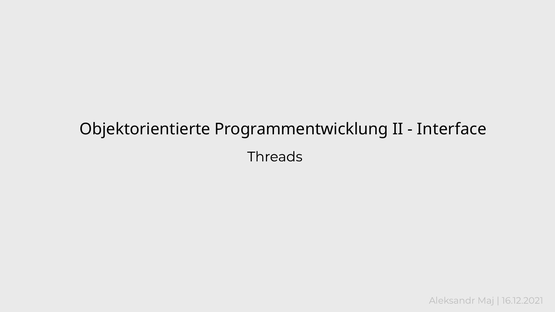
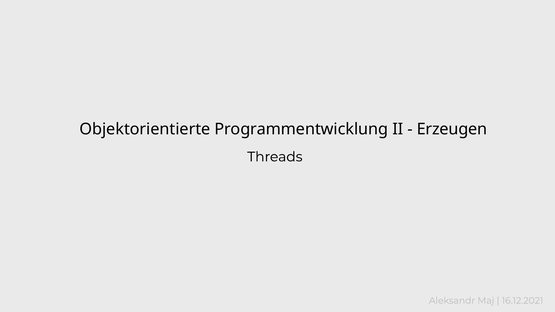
Interface: Interface -> Erzeugen (452, 129)
